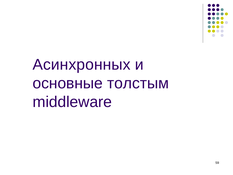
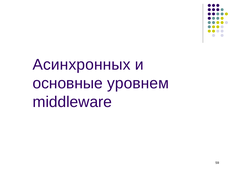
толстым: толстым -> уровнем (138, 83)
